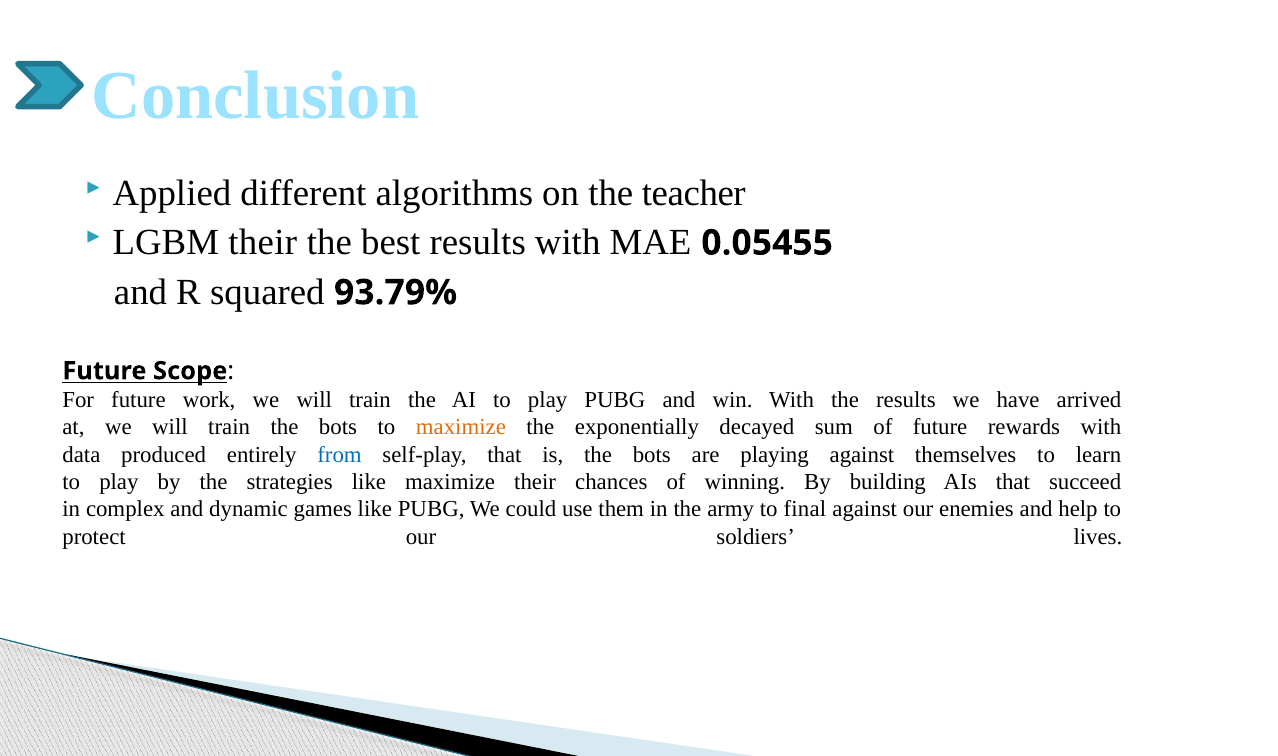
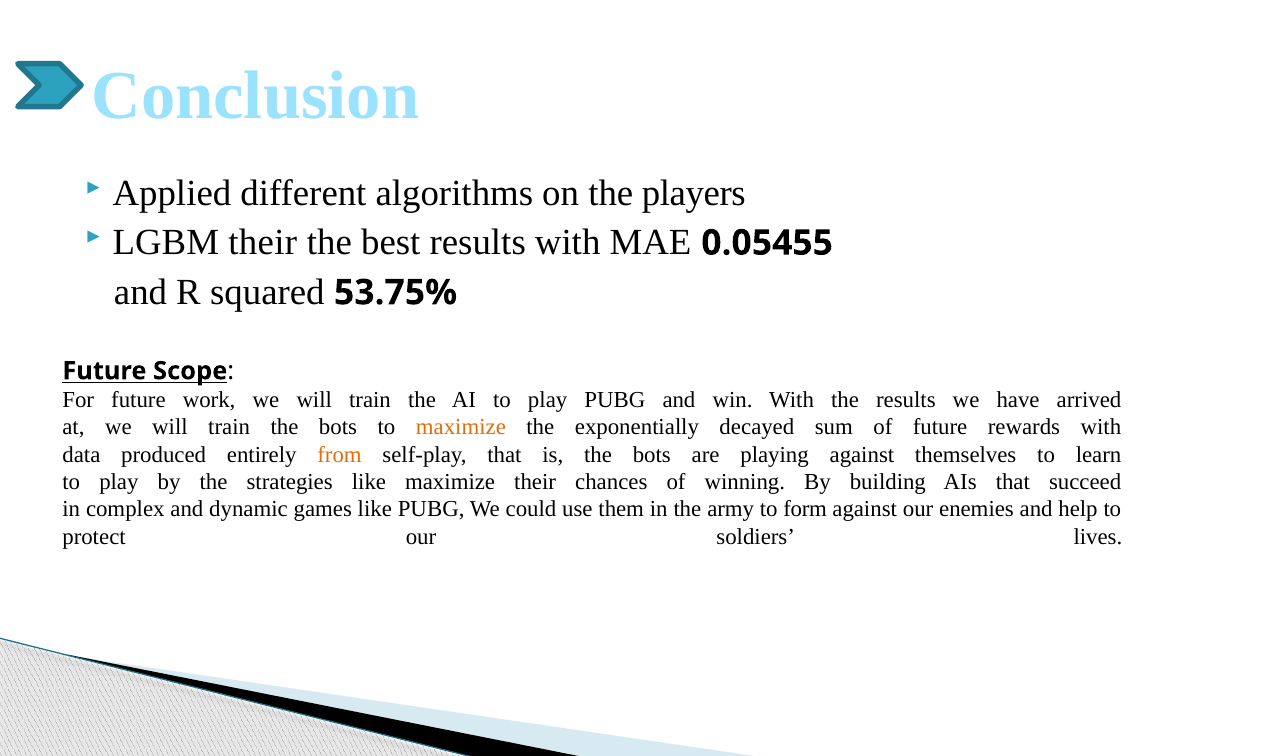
teacher: teacher -> players (694, 193)
93.79%: 93.79% -> 53.75% (396, 292)
from colour: blue -> orange (340, 454)
final: final -> form (805, 509)
